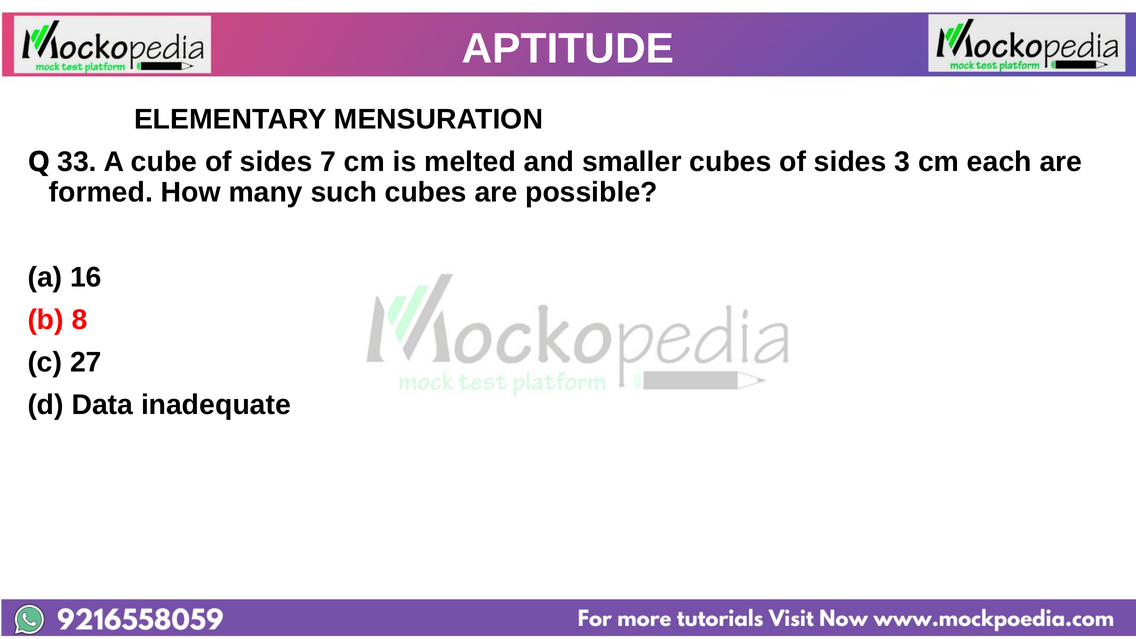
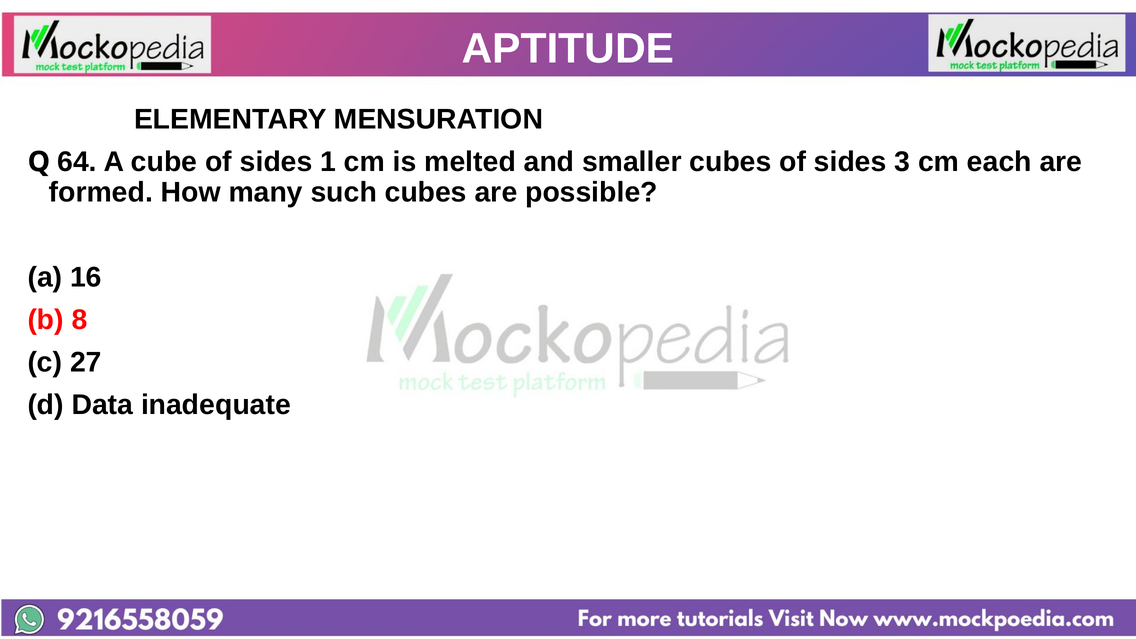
33: 33 -> 64 (77, 162)
7: 7 -> 1 (328, 162)
